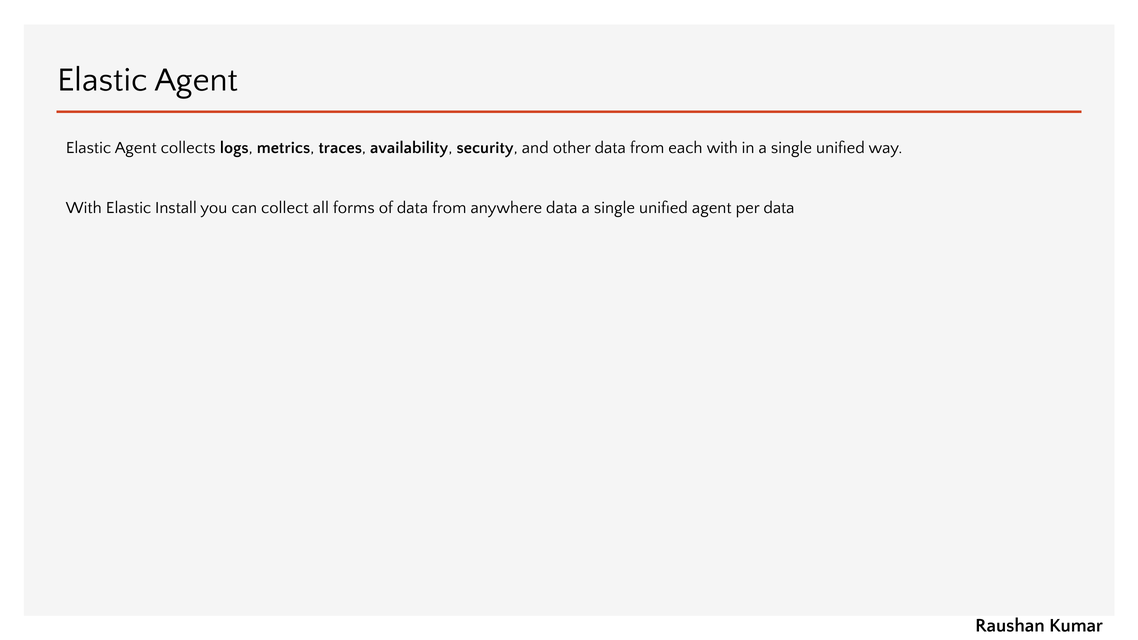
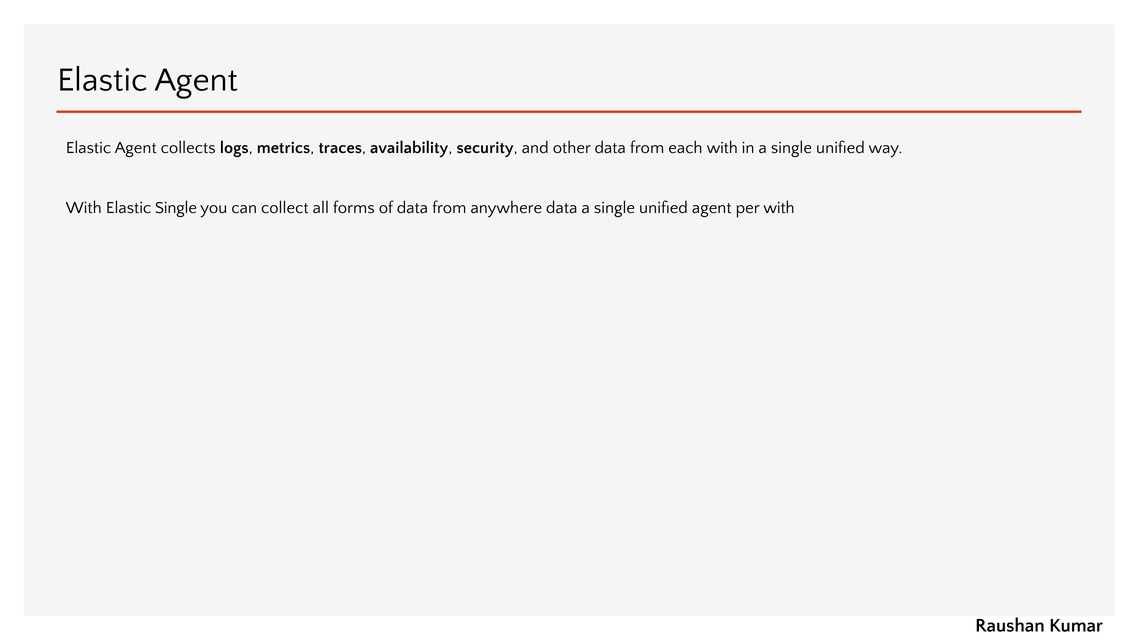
Elastic Install: Install -> Single (176, 208)
per data: data -> with (779, 208)
